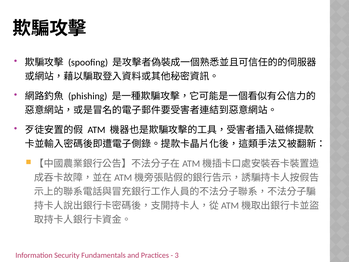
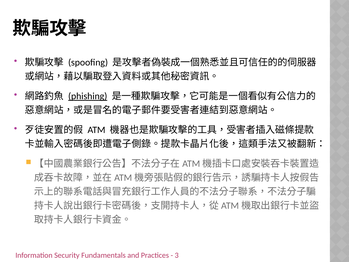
phishing underline: none -> present (88, 96)
